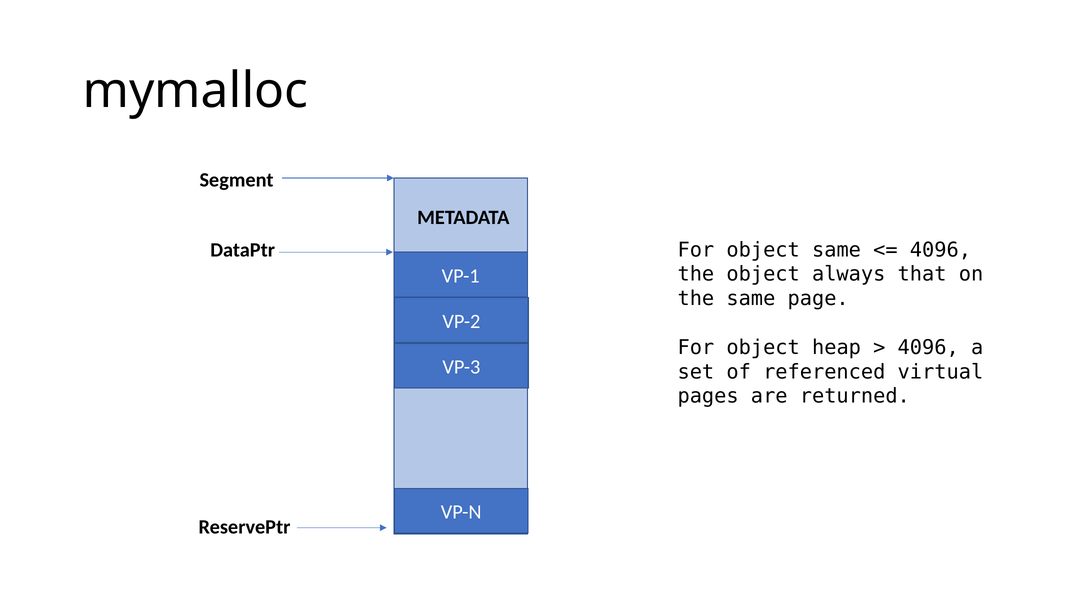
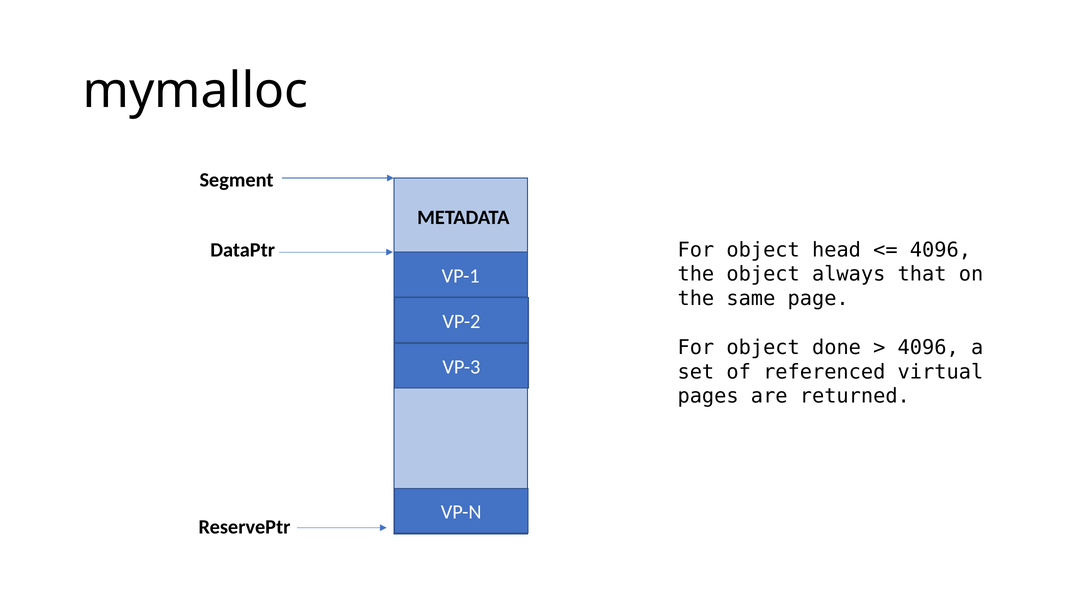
object same: same -> head (837, 250)
heap: heap -> done (837, 347)
